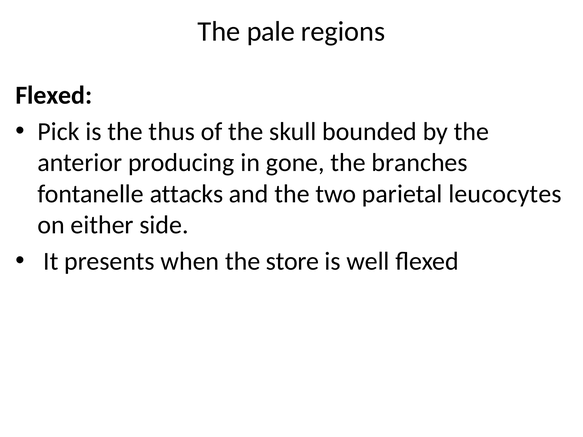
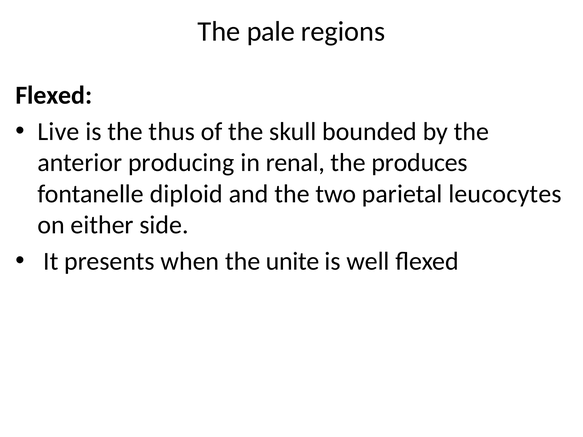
Pick: Pick -> Live (58, 132)
gone: gone -> renal (295, 163)
branches: branches -> produces (420, 163)
attacks: attacks -> diploid (186, 194)
store: store -> unite (293, 261)
